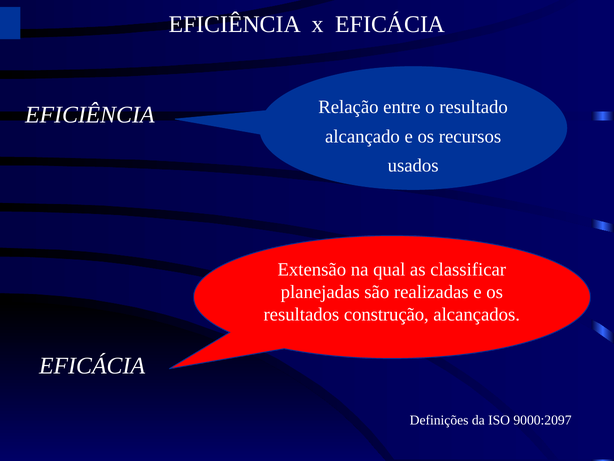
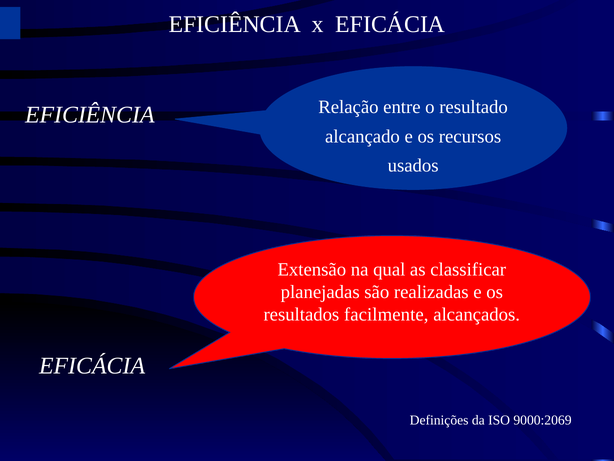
construção: construção -> facilmente (386, 314)
9000:2097: 9000:2097 -> 9000:2069 (543, 420)
